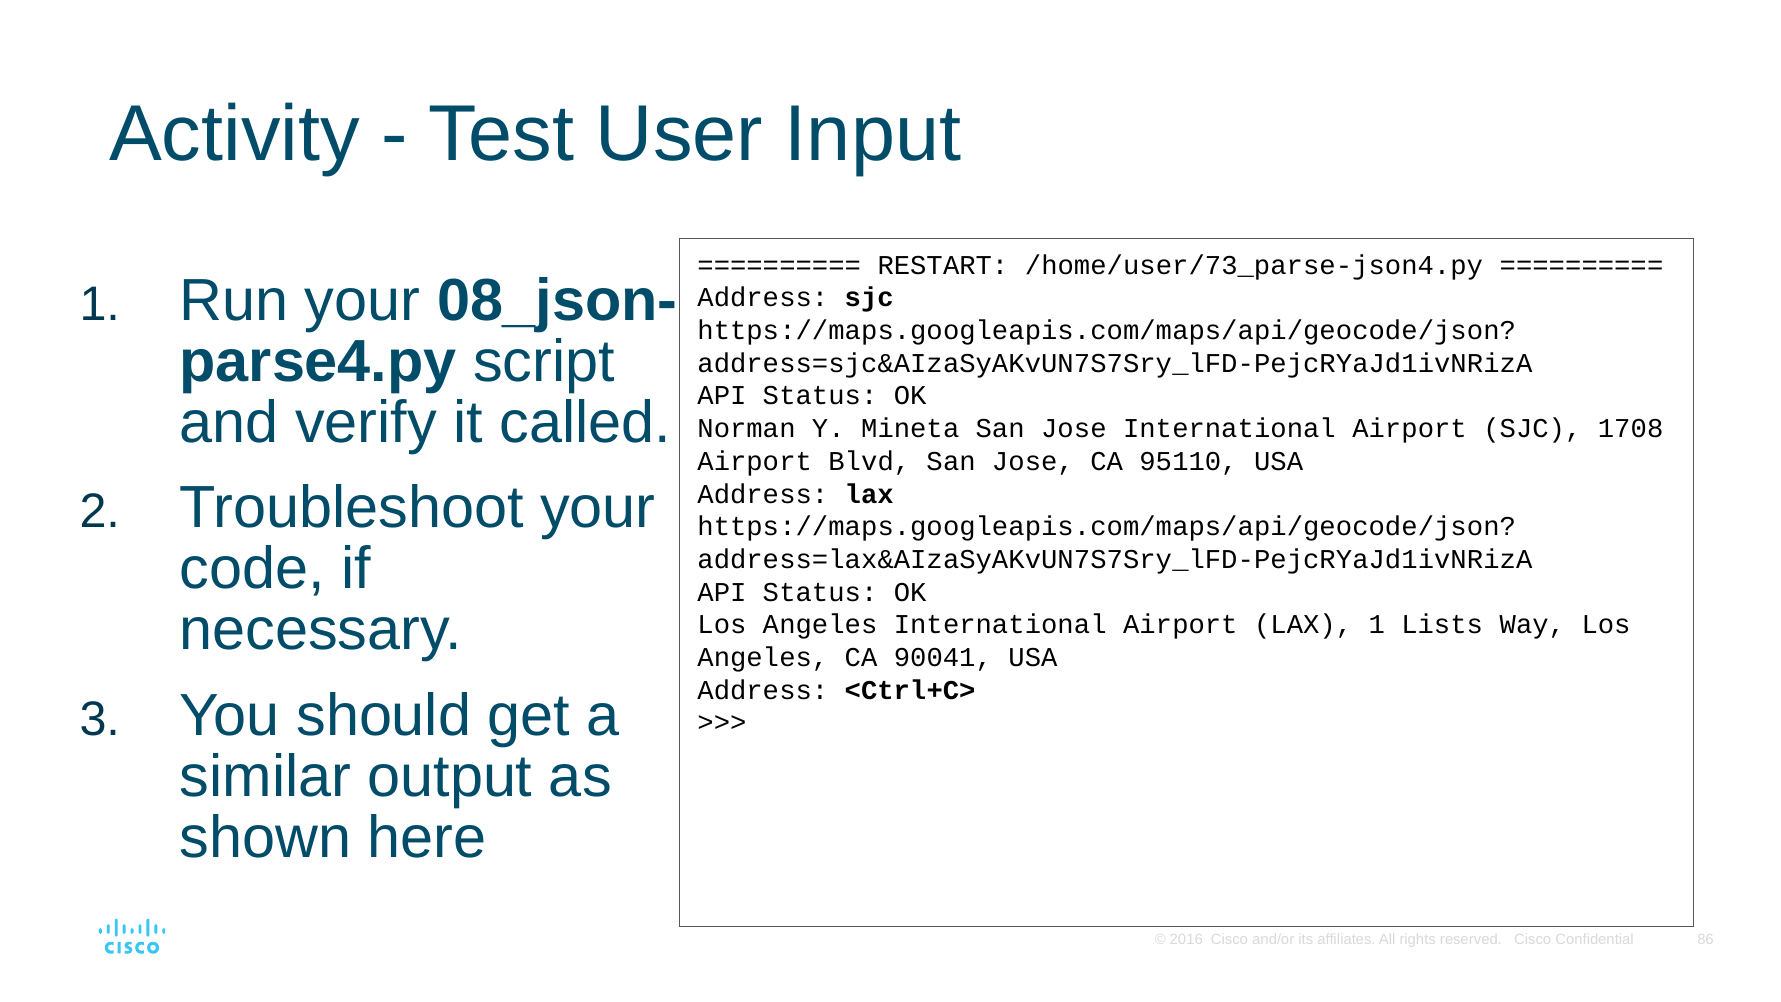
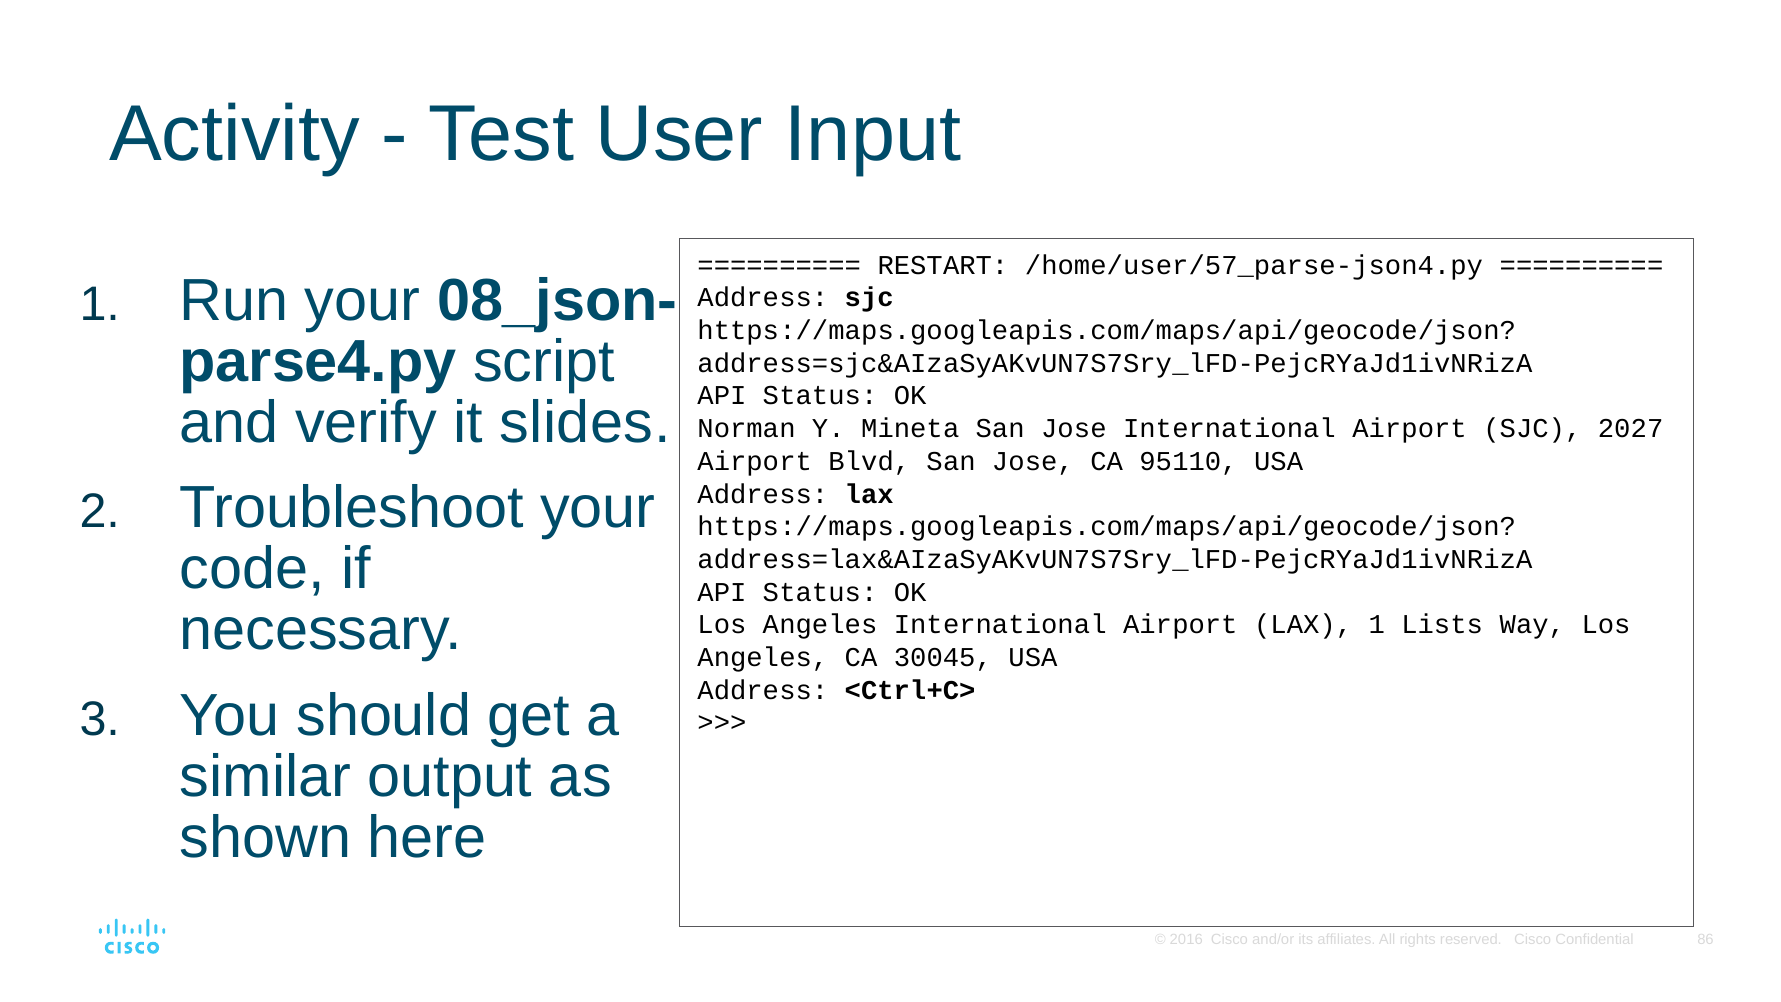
/home/user/73_parse-json4.py: /home/user/73_parse-json4.py -> /home/user/57_parse-json4.py (1254, 265)
called: called -> slides (585, 422)
1708: 1708 -> 2027 (1631, 429)
90041: 90041 -> 30045 (943, 657)
